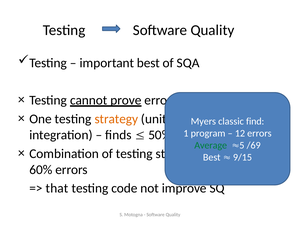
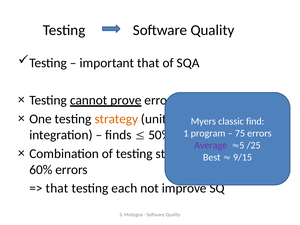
important best: best -> that (148, 63)
12: 12 -> 75 (240, 133)
Average colour: green -> purple (211, 145)
/69: /69 -> /25 (254, 145)
code: code -> each (124, 188)
